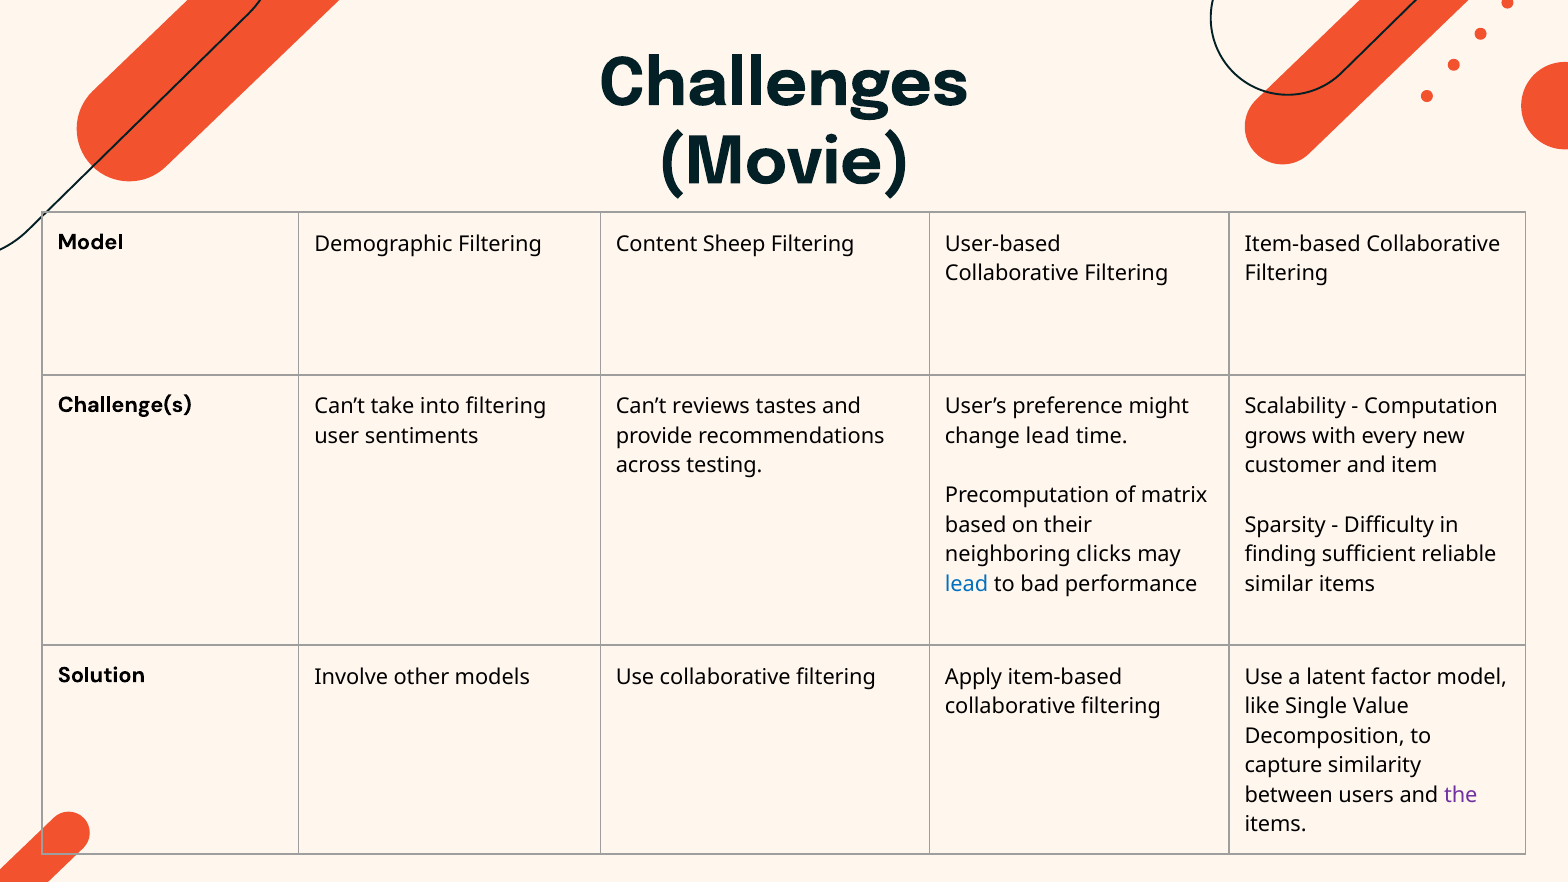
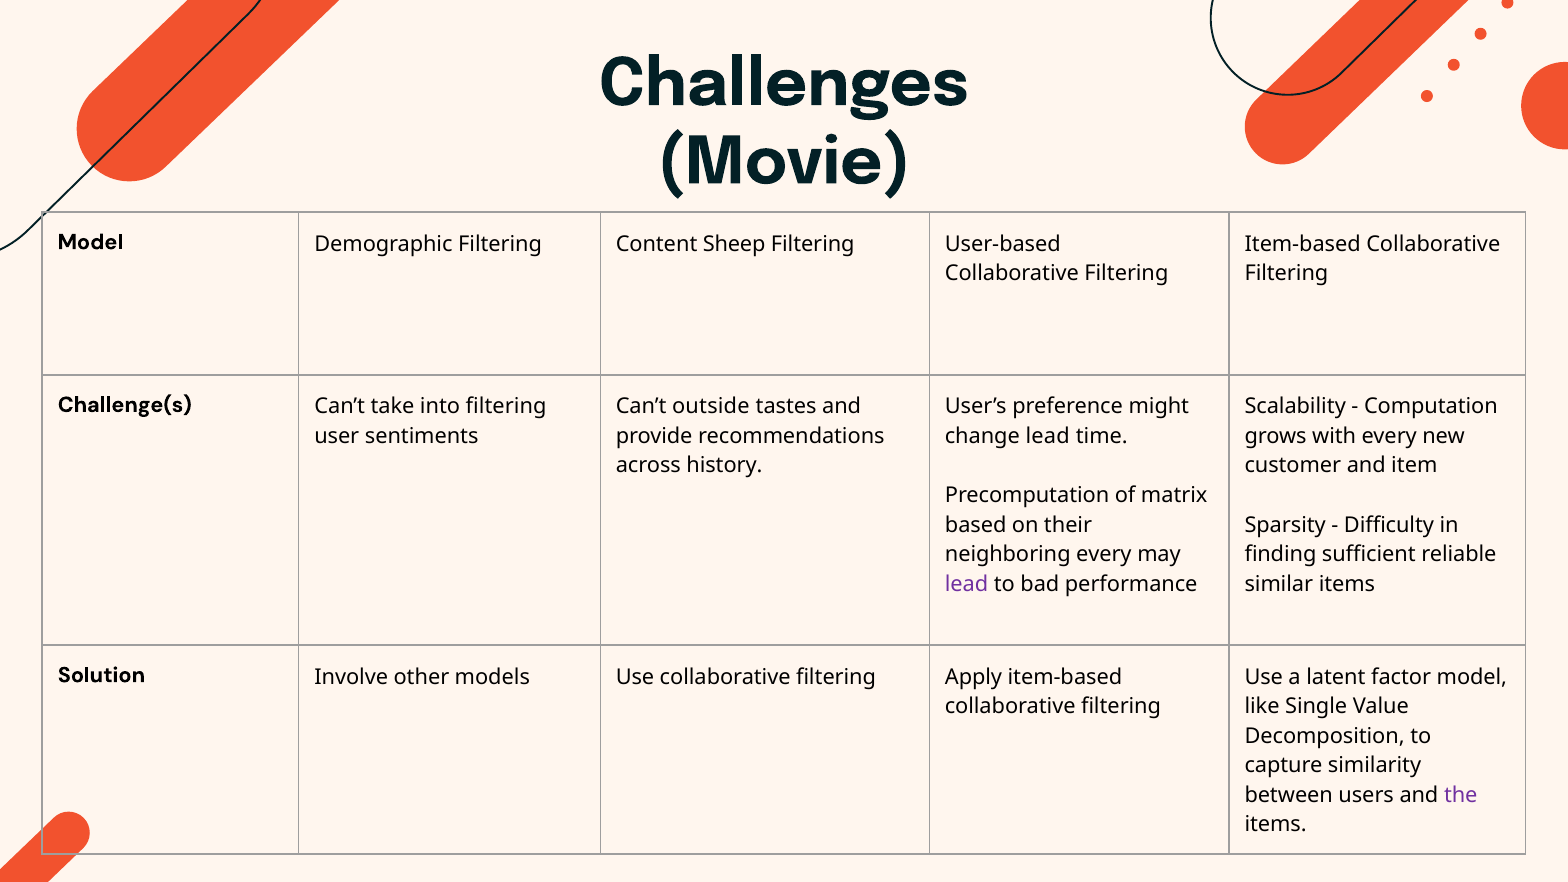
reviews: reviews -> outside (711, 407)
testing: testing -> history (724, 466)
neighboring clicks: clicks -> every (1104, 554)
lead colour: blue -> purple (967, 584)
